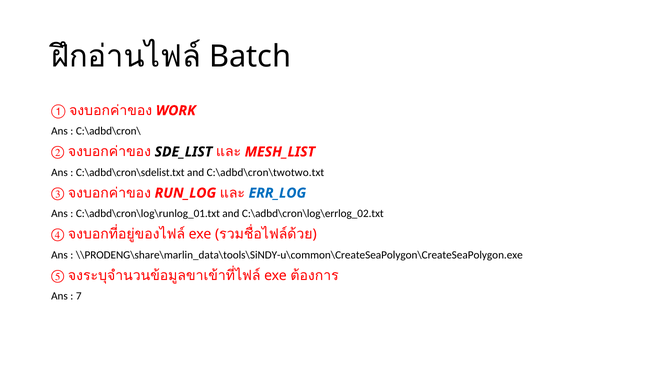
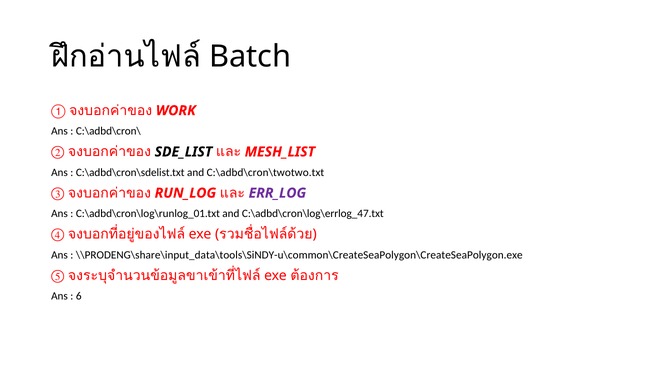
ERR_LOG colour: blue -> purple (277, 193)
C:\adbd\cron\log\errlog_02.txt: C:\adbd\cron\log\errlog_02.txt -> C:\adbd\cron\log\errlog_47.txt (313, 214)
\\PRODENG\share\marlin_data\tools\SiNDY-u\common\CreateSeaPolygon\CreateSeaPolygon.exe: \\PRODENG\share\marlin_data\tools\SiNDY-u\common\CreateSeaPolygon\CreateSeaPolygon.exe -> \\PRODENG\share\input_data\tools\SiNDY-u\common\CreateSeaPolygon\CreateSeaPolygon.exe (299, 255)
7: 7 -> 6 (79, 296)
